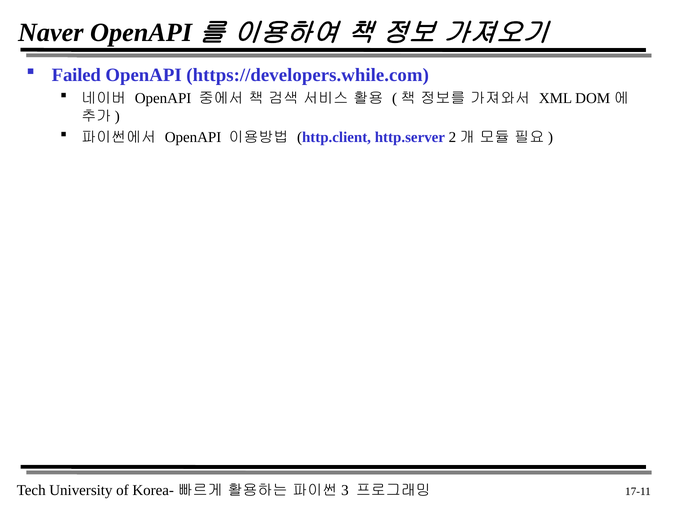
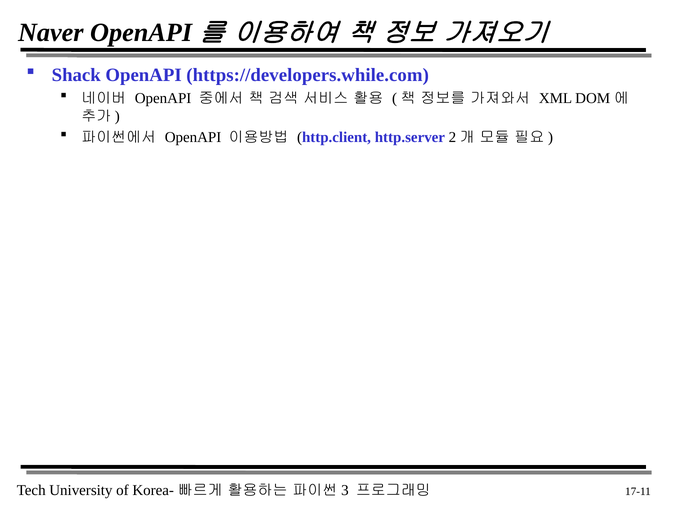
Failed: Failed -> Shack (76, 75)
